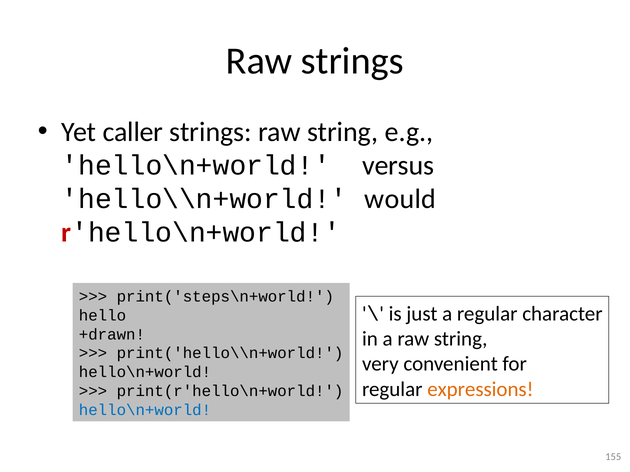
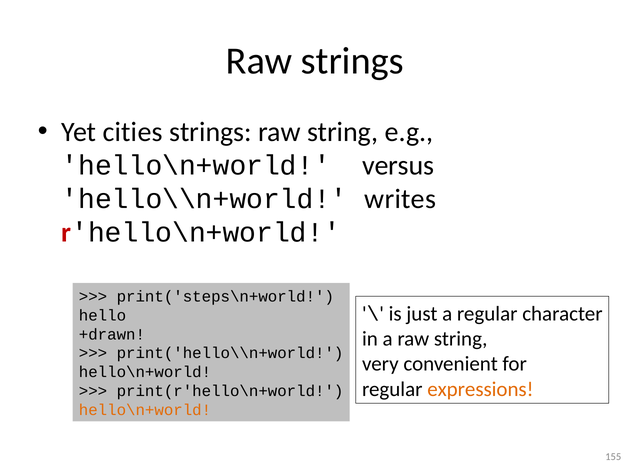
caller: caller -> cities (133, 132)
would: would -> writes (400, 199)
hello\n+world colour: blue -> orange (145, 410)
